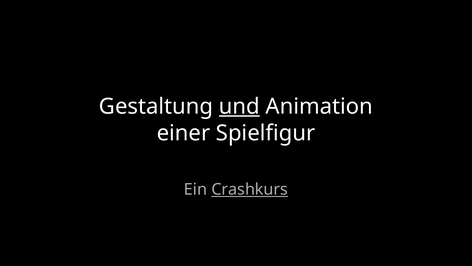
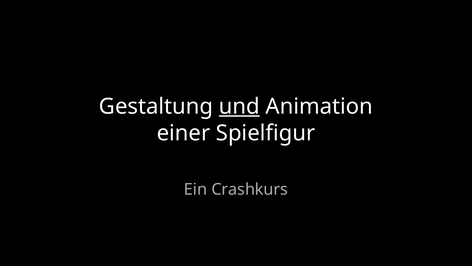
Crashkurs underline: present -> none (250, 189)
